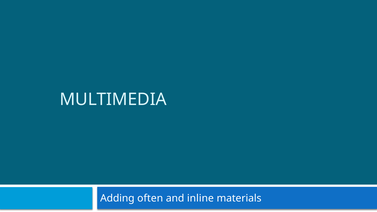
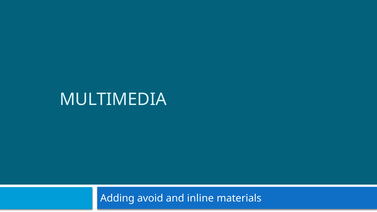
often: often -> avoid (150, 198)
